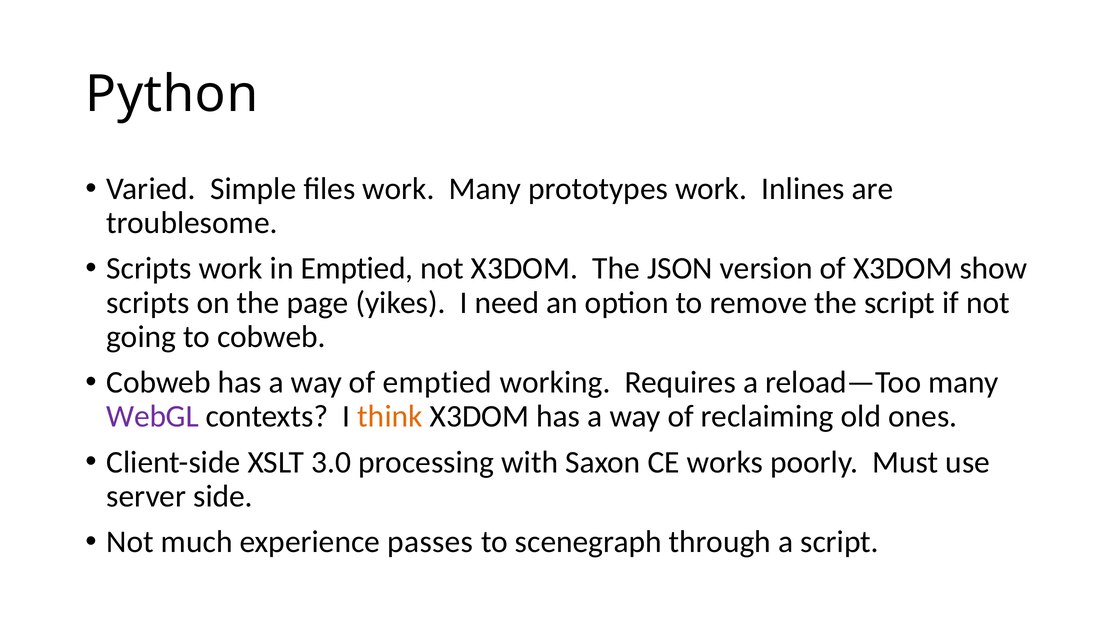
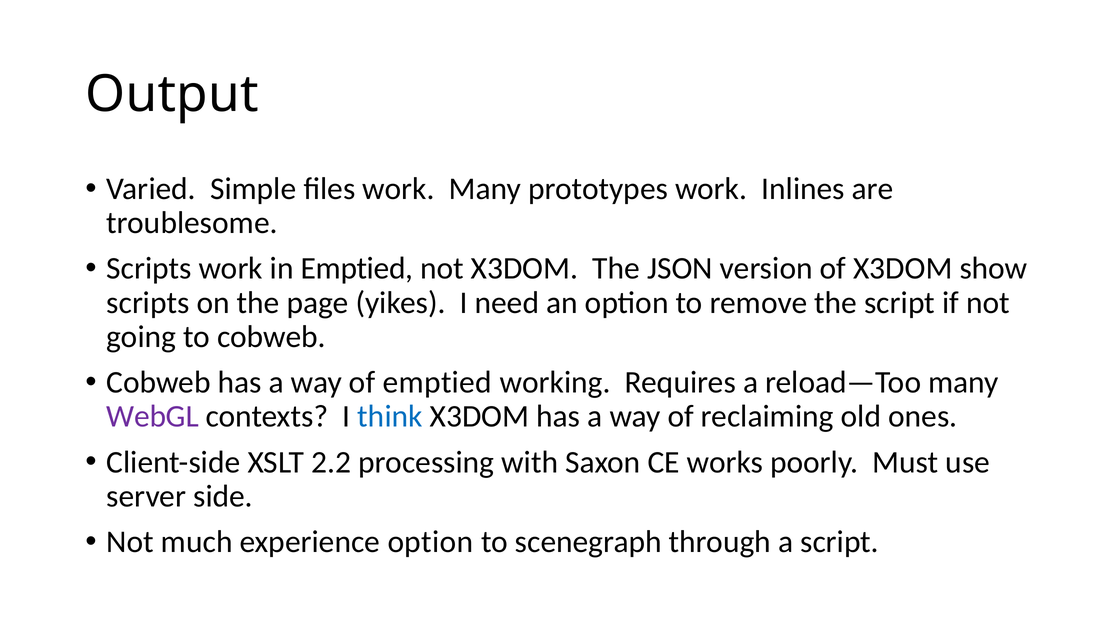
Python: Python -> Output (172, 94)
think colour: orange -> blue (390, 416)
3.0: 3.0 -> 2.2 (331, 462)
experience passes: passes -> option (430, 542)
